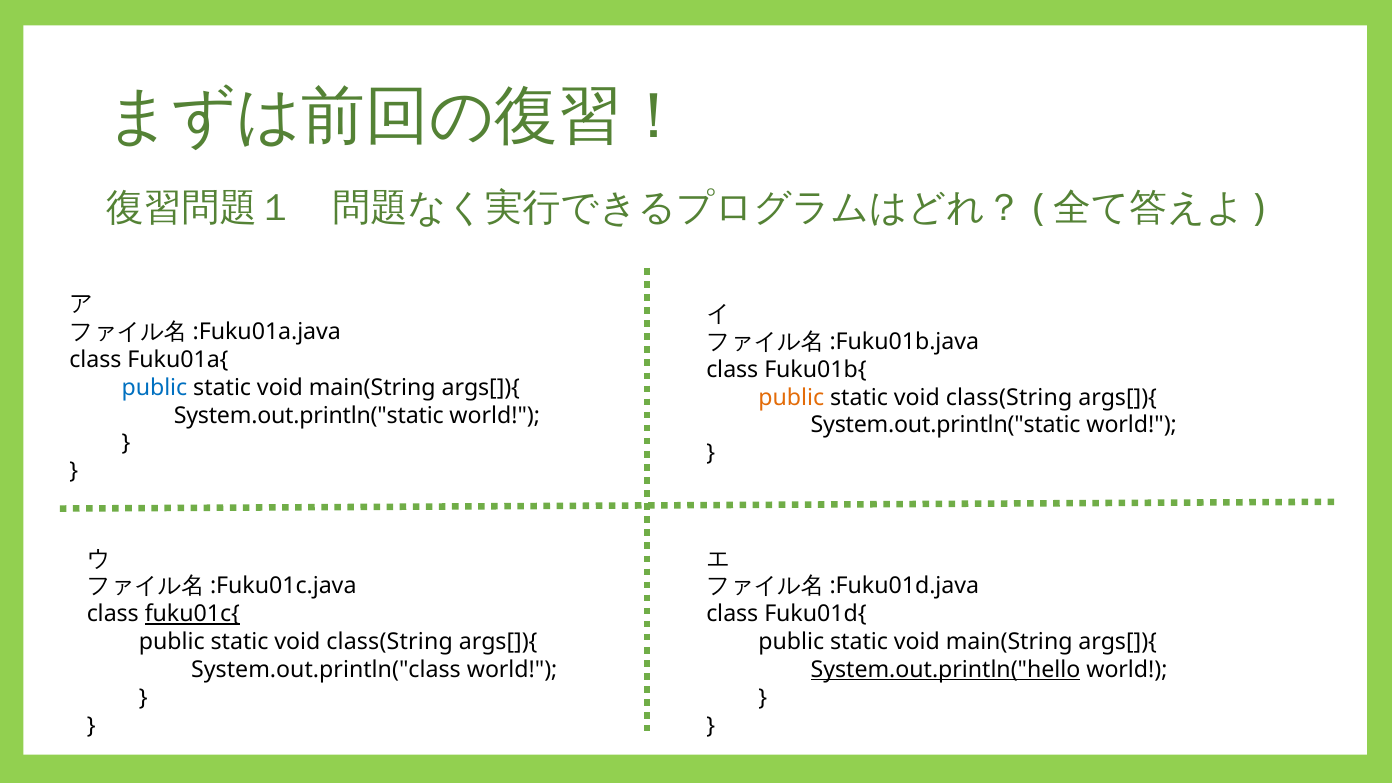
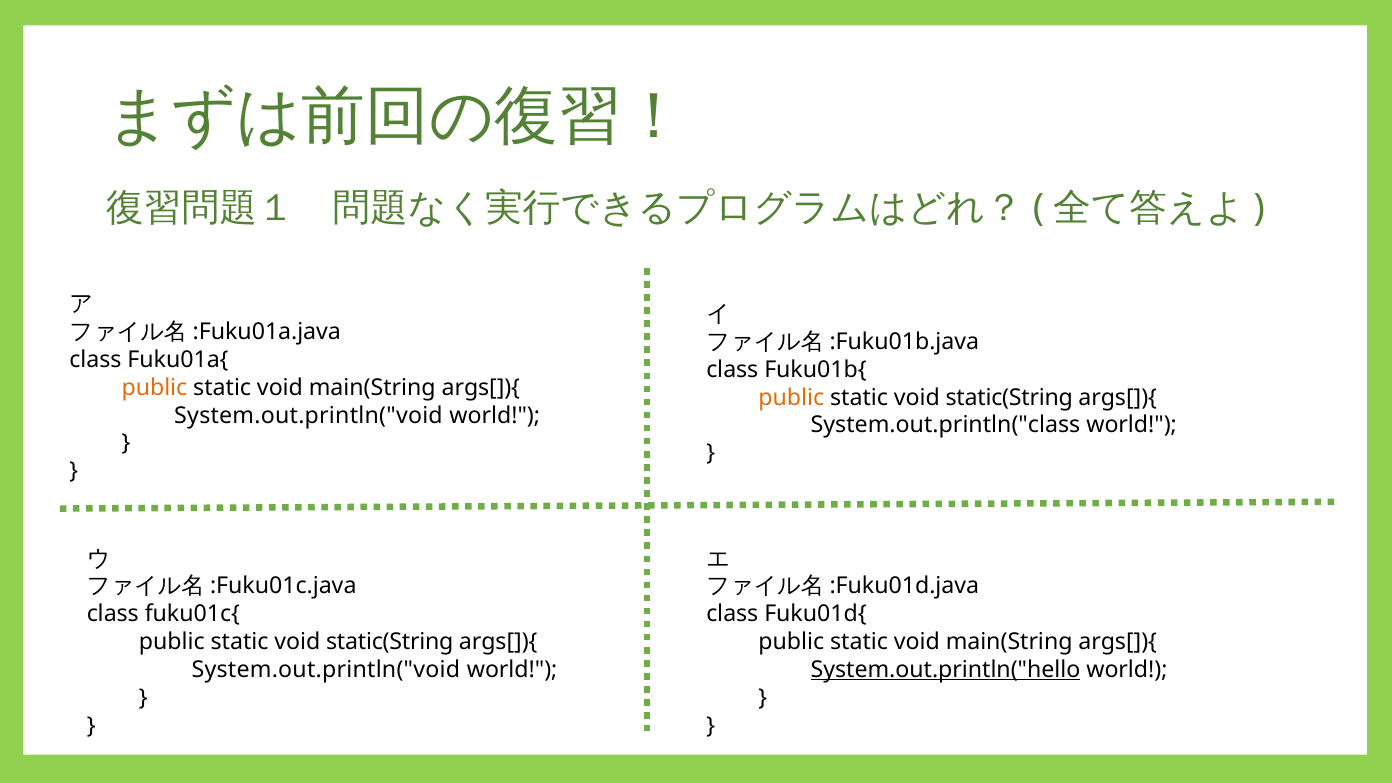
public colour: blue -> orange (154, 388)
class(String: class(String -> static(String (1009, 397)
System.out.println("static: System.out.println("static -> System.out.println("void (308, 415)
System.out.println("static: System.out.println("static -> System.out.println("class (945, 425)
fuku01c{ underline: present -> none (192, 614)
class(String: class(String -> static(String (390, 642)
System.out.println("class: System.out.println("class -> System.out.println("void (326, 670)
